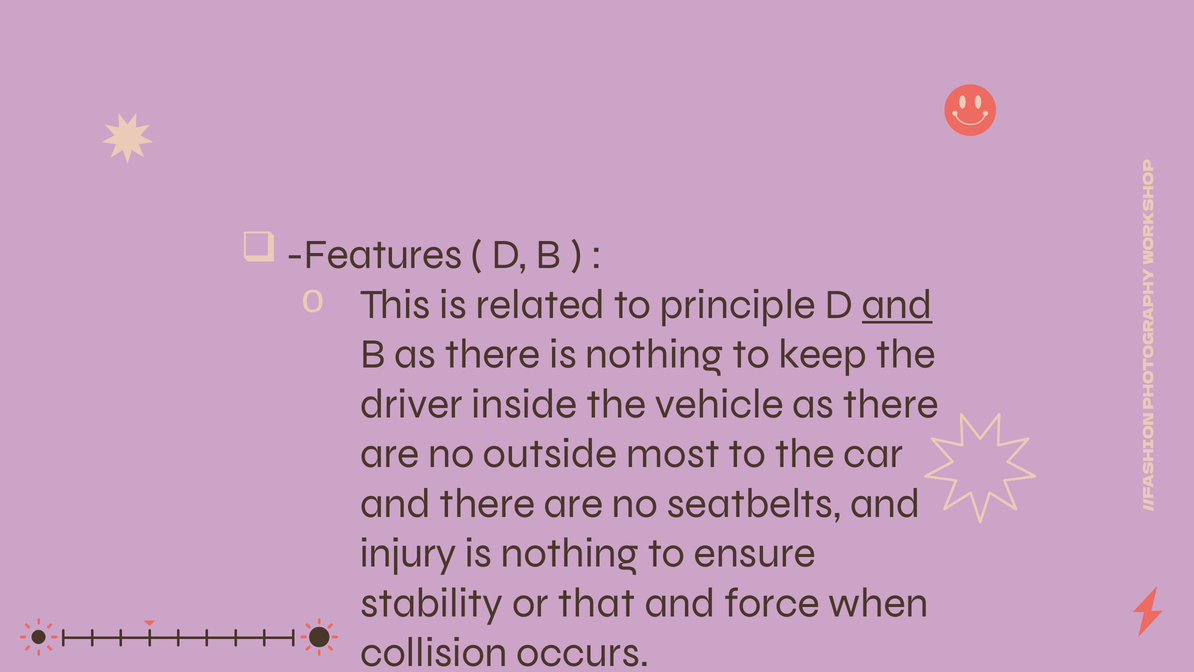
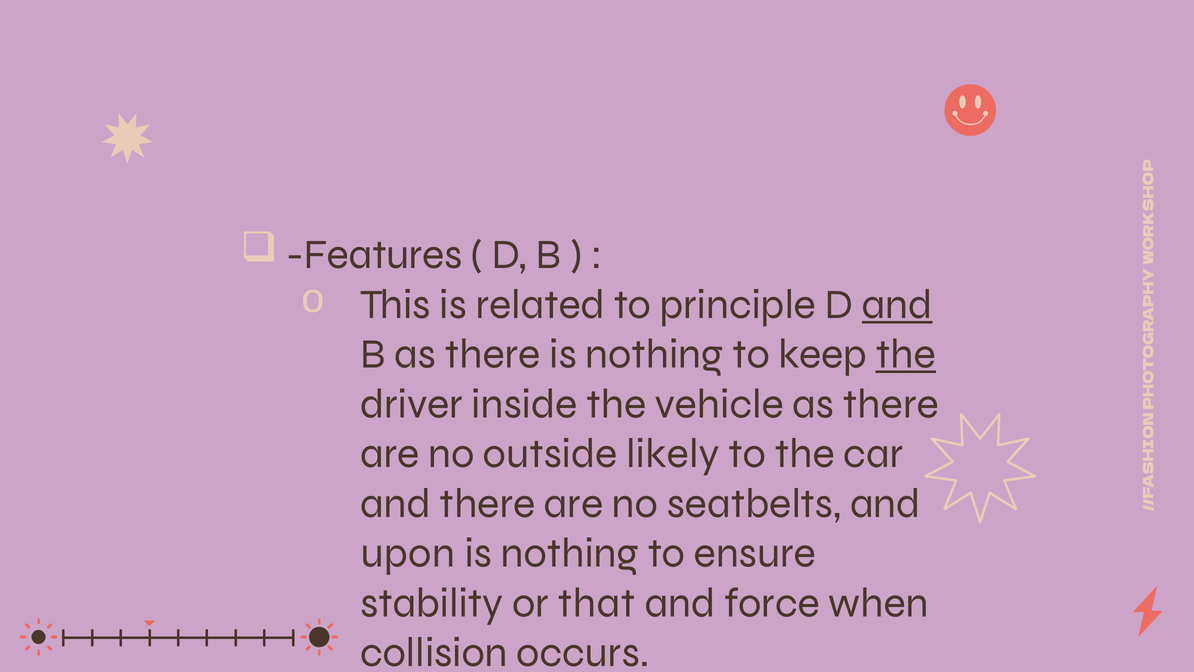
the underline: none -> present (906, 354)
most: most -> likely (673, 453)
injury: injury -> upon (408, 553)
